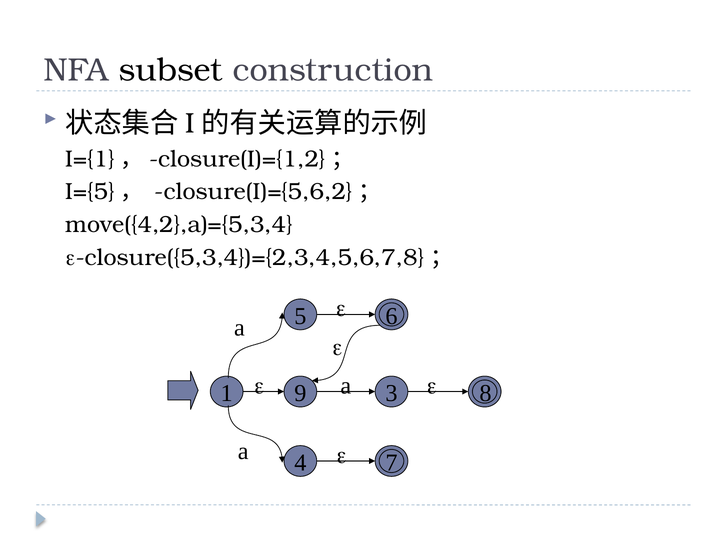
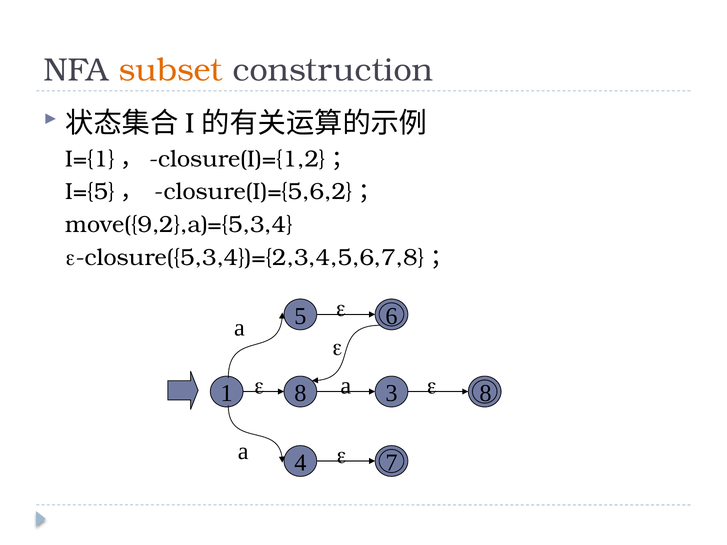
subset colour: black -> orange (171, 70)
move({4,2},a)={5,3,4: move({4,2},a)={5,3,4 -> move({9,2},a)={5,3,4 (179, 225)
1 9: 9 -> 8 (300, 393)
